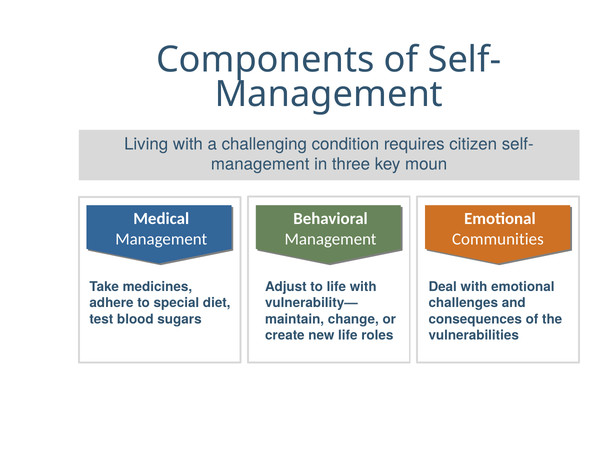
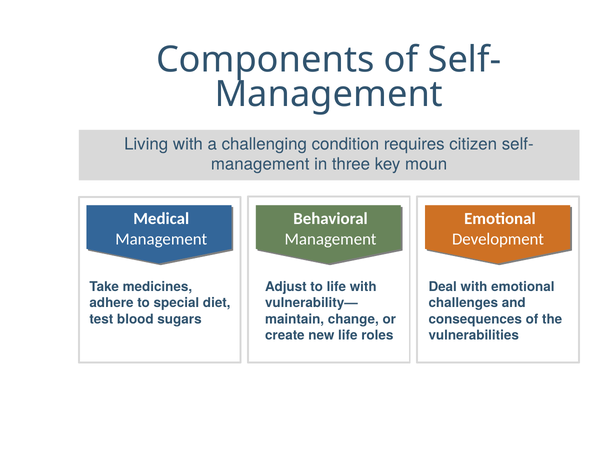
Communities: Communities -> Development (498, 239)
